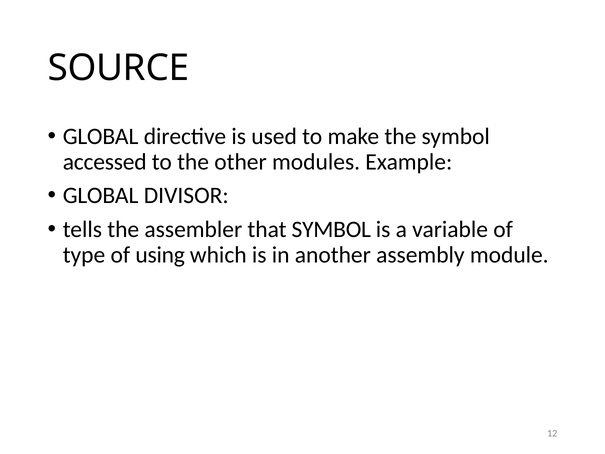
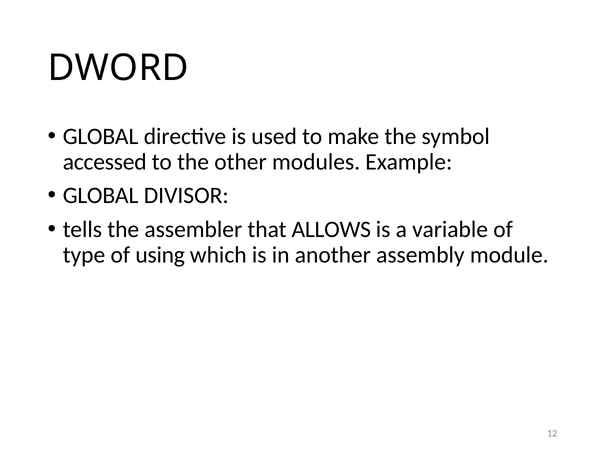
SOURCE: SOURCE -> DWORD (118, 68)
that SYMBOL: SYMBOL -> ALLOWS (331, 229)
